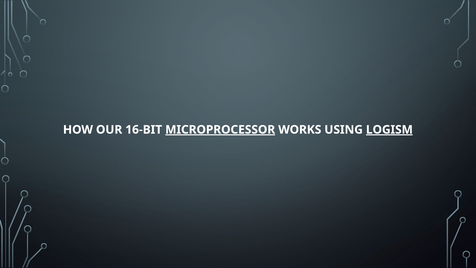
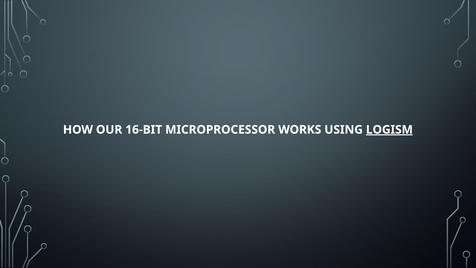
MICROPROCESSOR underline: present -> none (220, 130)
